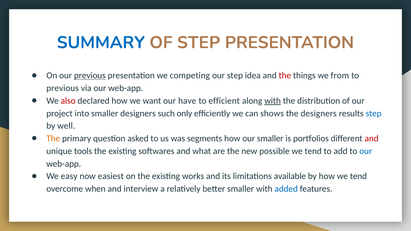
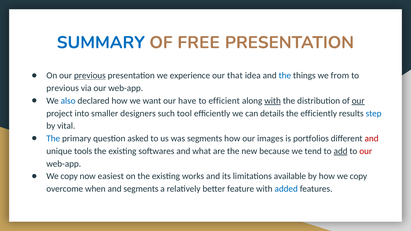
OF STEP: STEP -> FREE (199, 43)
competing: competing -> experience (190, 76)
our step: step -> that (235, 76)
the colour: red -> blue (285, 76)
also colour: red -> blue (68, 101)
our underline: none -> present (358, 101)
only: only -> tool (184, 113)
shows: shows -> details (272, 113)
the designers: designers -> efficiently (319, 113)
well: well -> vital (66, 126)
The colour: orange -> blue (53, 139)
our smaller: smaller -> images (270, 139)
possible: possible -> because (274, 151)
add underline: none -> present (341, 151)
our colour: blue -> red (366, 151)
easy: easy -> copy (69, 176)
how we tend: tend -> copy (358, 176)
and interview: interview -> segments (141, 189)
better smaller: smaller -> feature (241, 189)
